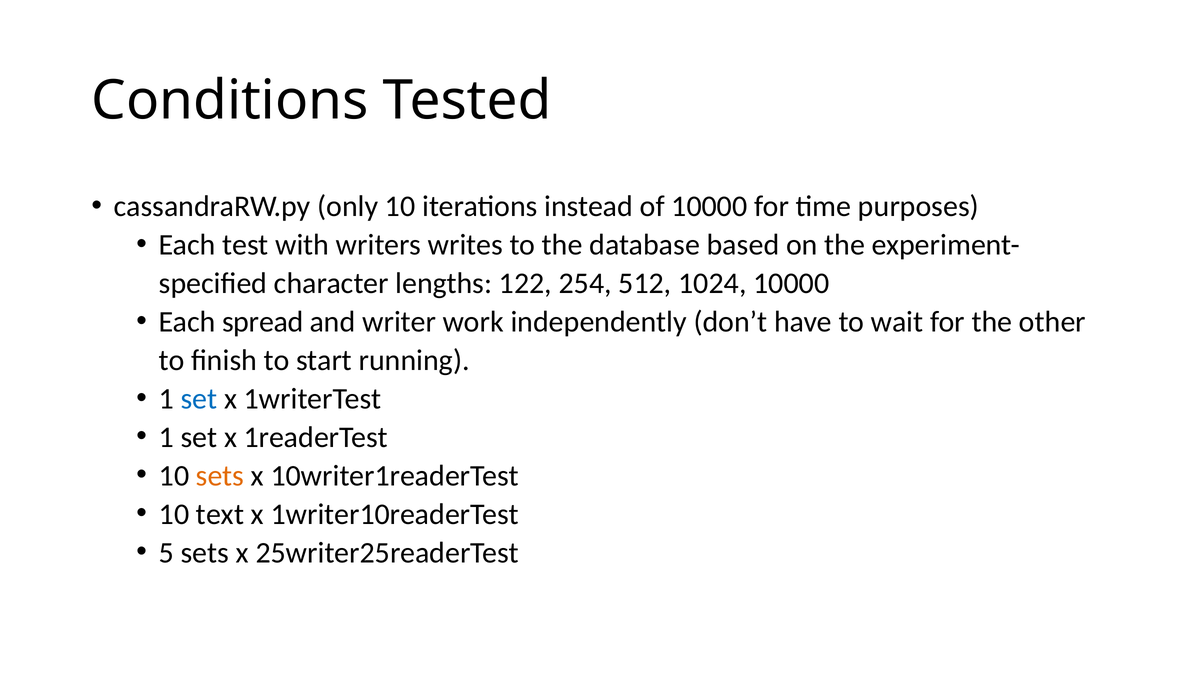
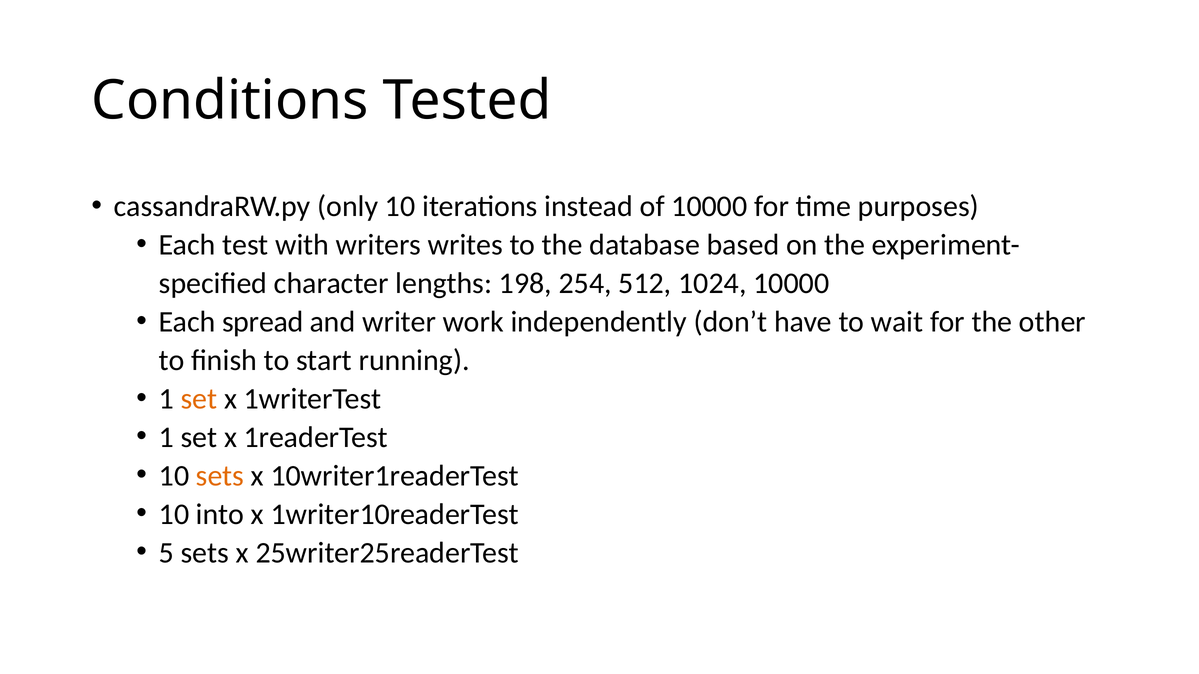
122: 122 -> 198 (525, 284)
set colour: blue -> orange (199, 399)
text: text -> into (220, 514)
